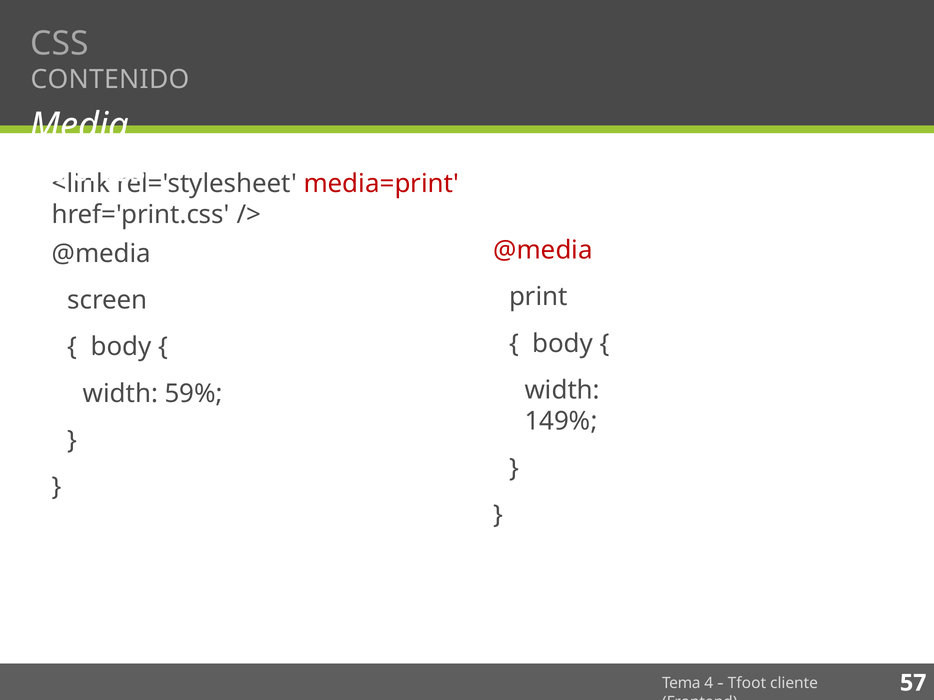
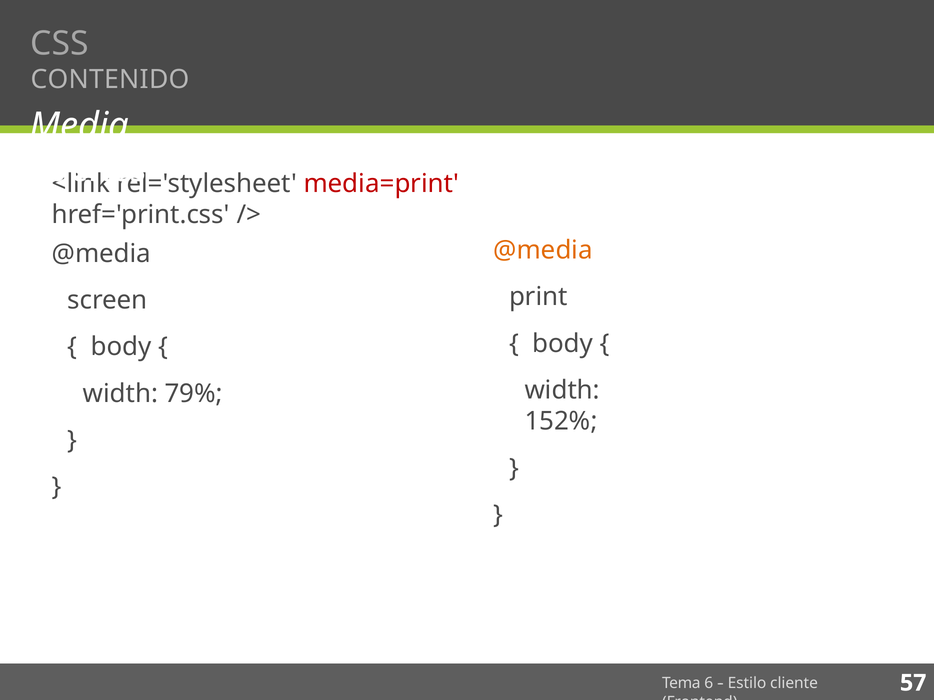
@media colour: red -> orange (543, 250)
59%: 59% -> 79% (194, 394)
149%: 149% -> 152% (561, 422)
4: 4 -> 6 (709, 684)
Tfoot: Tfoot -> Estilo (747, 684)
